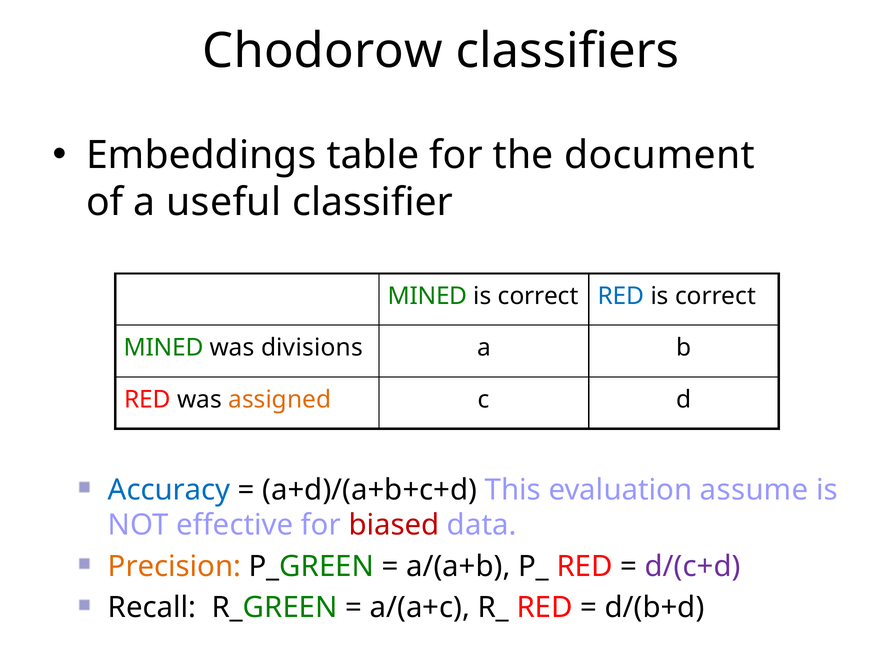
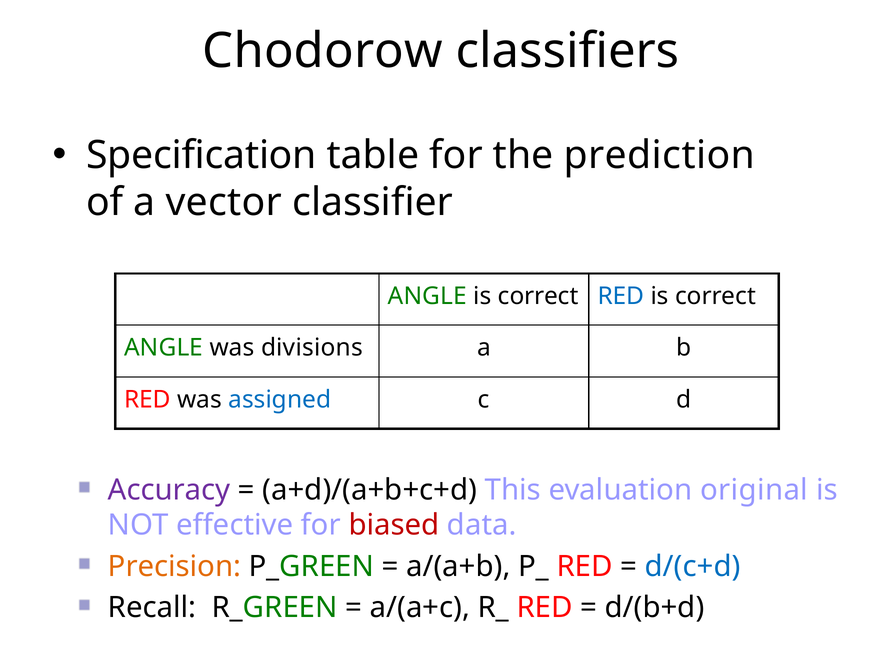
Embeddings: Embeddings -> Specification (201, 155)
document: document -> prediction (659, 155)
useful: useful -> vector (224, 202)
MINED: MINED -> ANGLE (427, 296)
MINED: MINED -> ANGLE (164, 348)
assigned colour: orange -> blue (280, 399)
Accuracy colour: blue -> purple (169, 489)
assume: assume -> original (754, 489)
d/(c+d colour: purple -> blue (693, 566)
